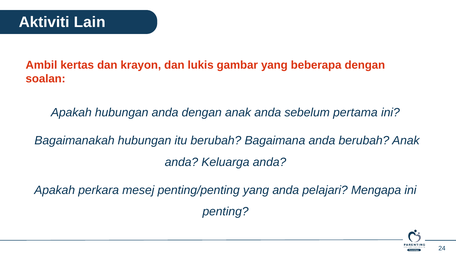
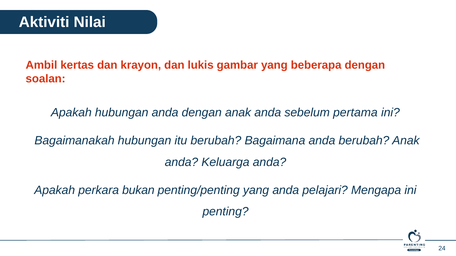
Lain: Lain -> Nilai (90, 22)
mesej: mesej -> bukan (138, 190)
